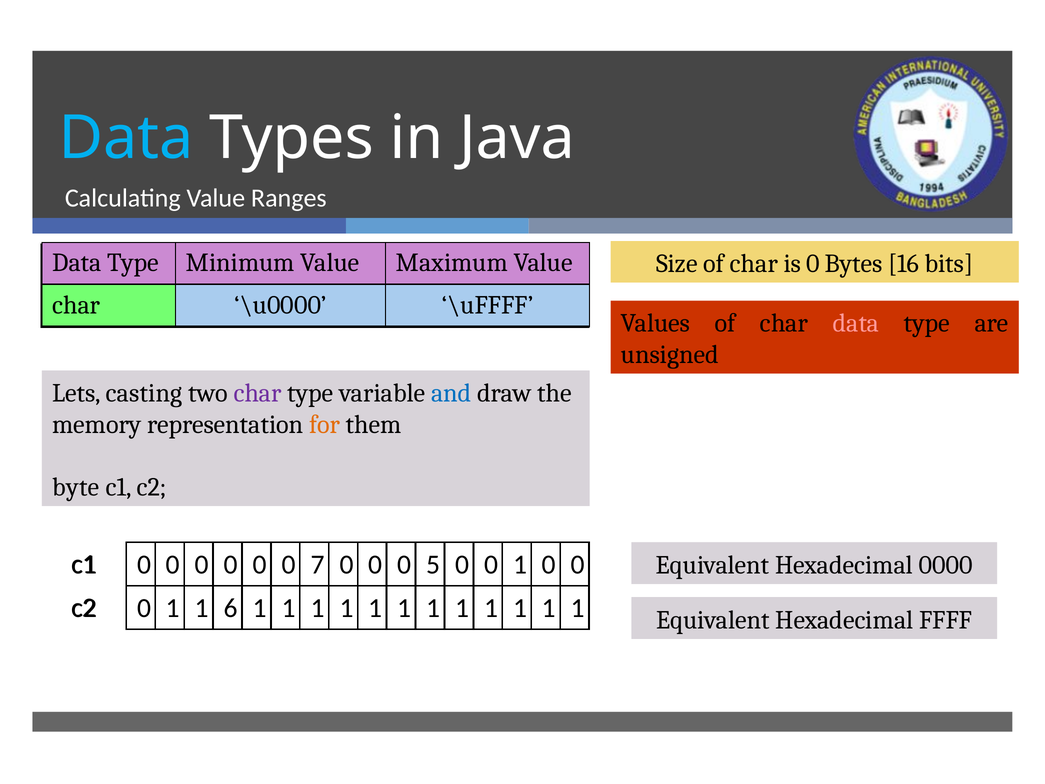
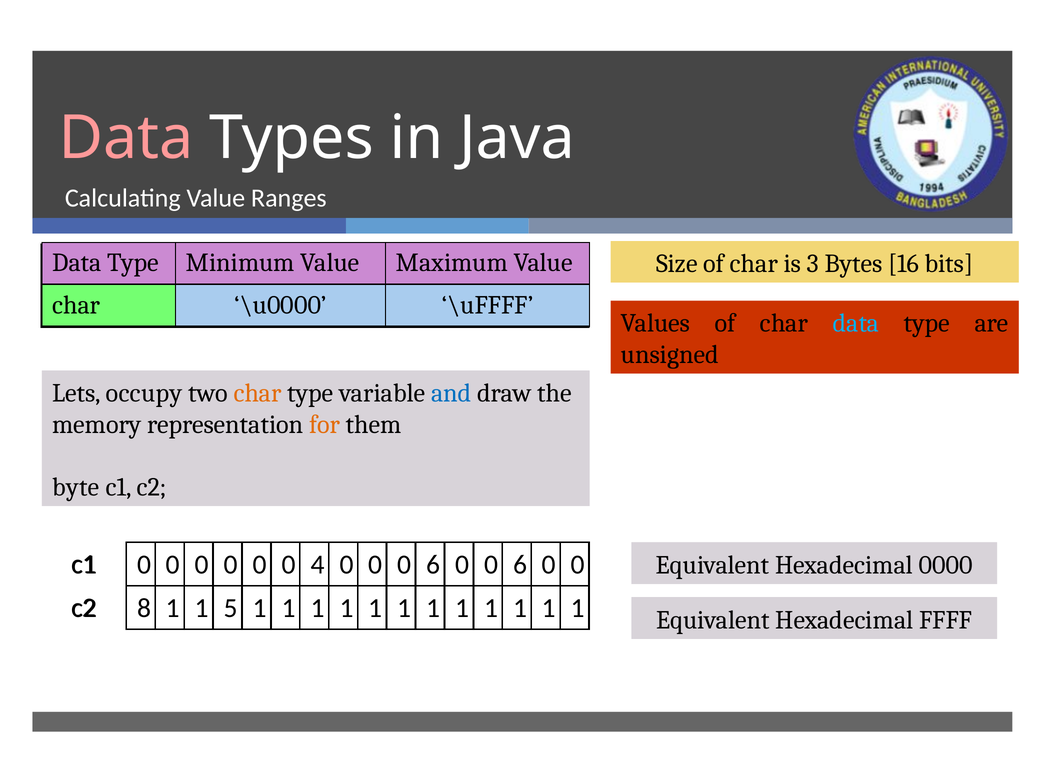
Data colour: light blue -> pink (126, 138)
is 0: 0 -> 3 (813, 264)
data colour: pink -> light blue (856, 323)
casting: casting -> occupy (144, 393)
char colour: purple -> orange (258, 393)
7: 7 -> 4 (318, 564)
0 0 0 5: 5 -> 6 (433, 564)
1: 1 -> 6 (520, 564)
0: 0 -> 8 (144, 608)
6: 6 -> 5 (231, 608)
